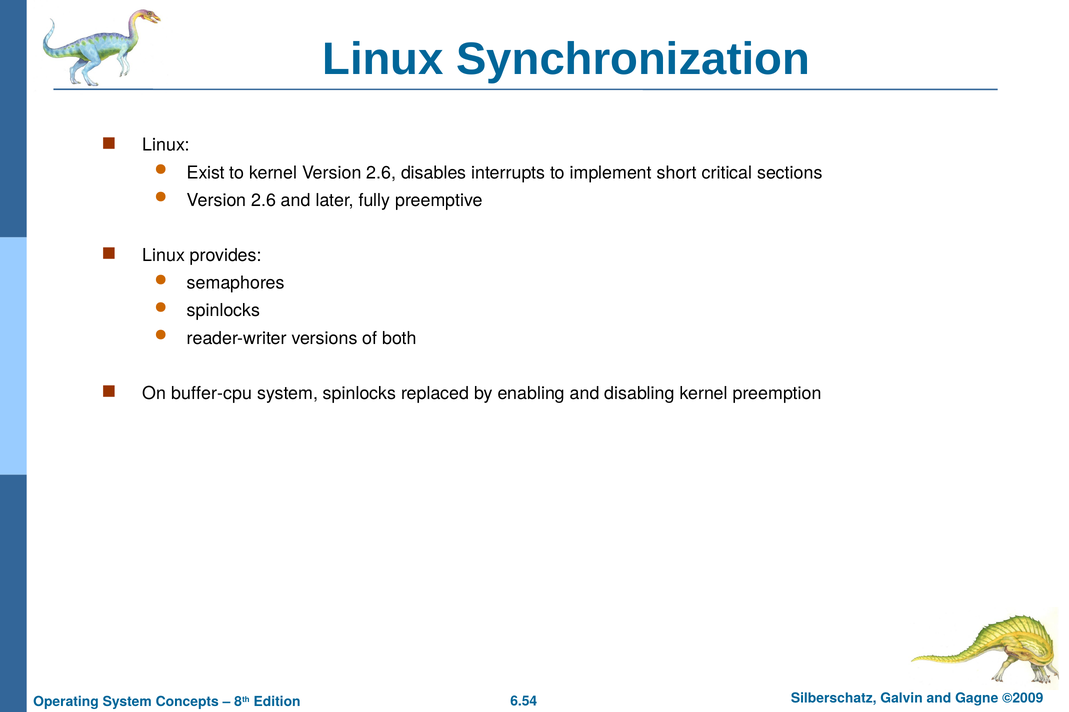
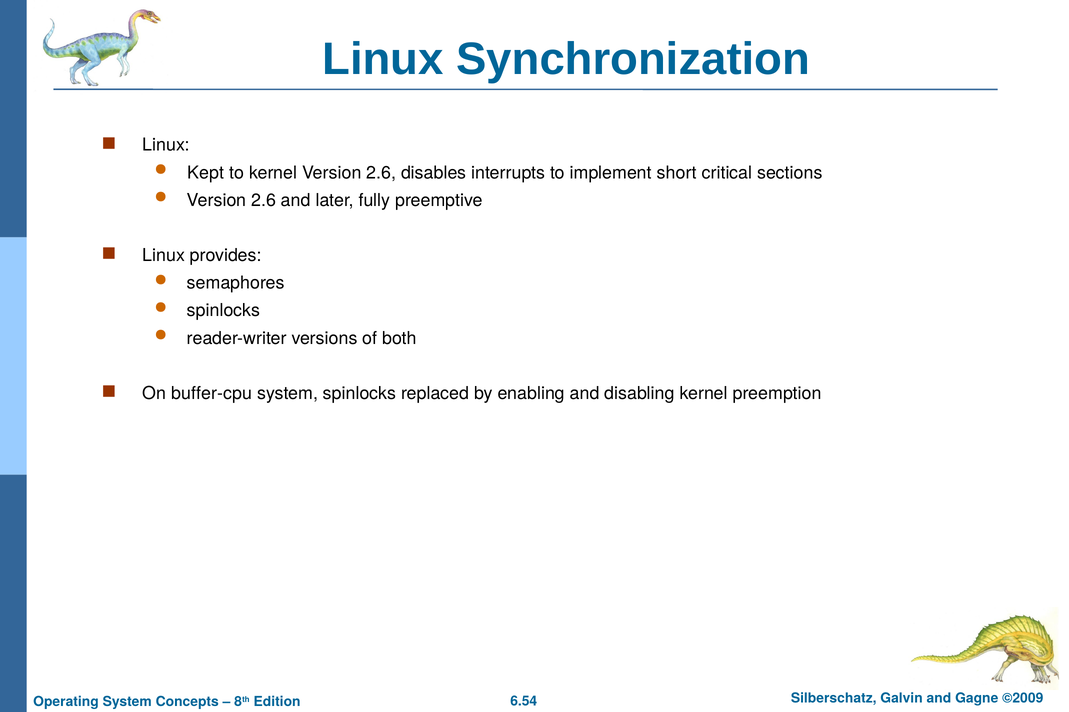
Exist: Exist -> Kept (206, 173)
